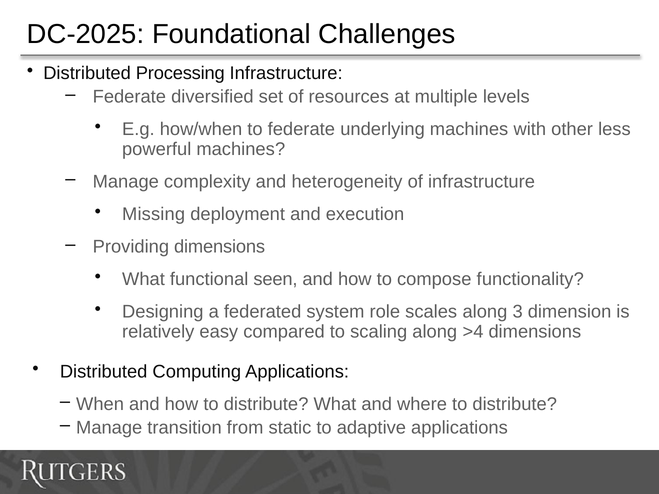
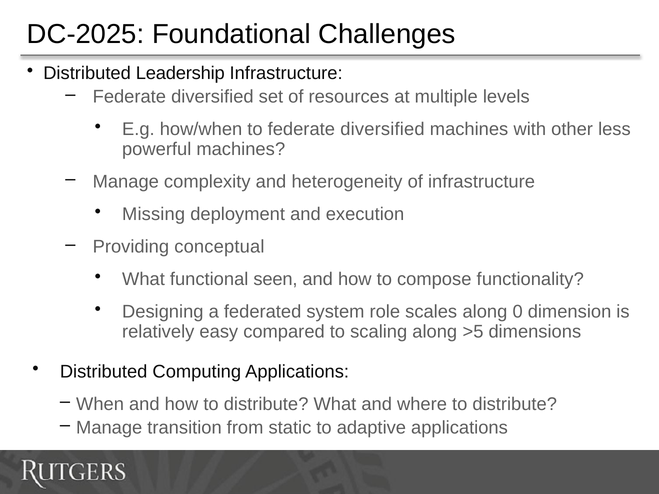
Processing: Processing -> Leadership (180, 73)
to federate underlying: underlying -> diversified (382, 129)
Providing dimensions: dimensions -> conceptual (219, 247)
3: 3 -> 0 (518, 312)
>4: >4 -> >5 (473, 332)
